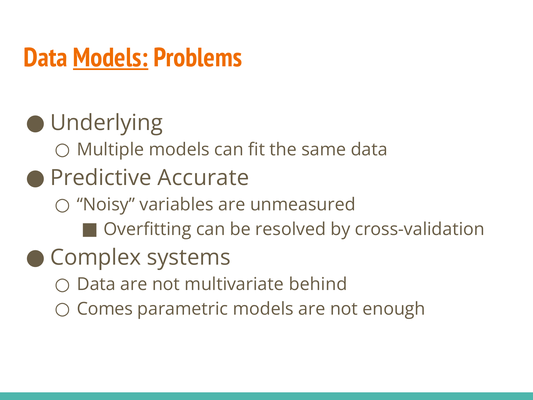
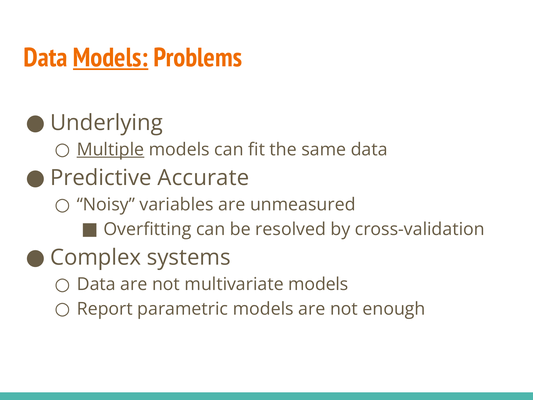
Multiple underline: none -> present (111, 149)
multivariate behind: behind -> models (318, 284)
Comes: Comes -> Report (105, 309)
